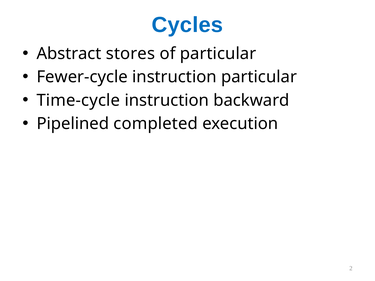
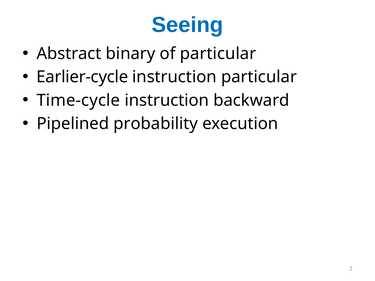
Cycles: Cycles -> Seeing (187, 25)
stores: stores -> binary (131, 54)
Fewer-cycle: Fewer-cycle -> Earlier-cycle (82, 77)
completed: completed -> probability (156, 124)
